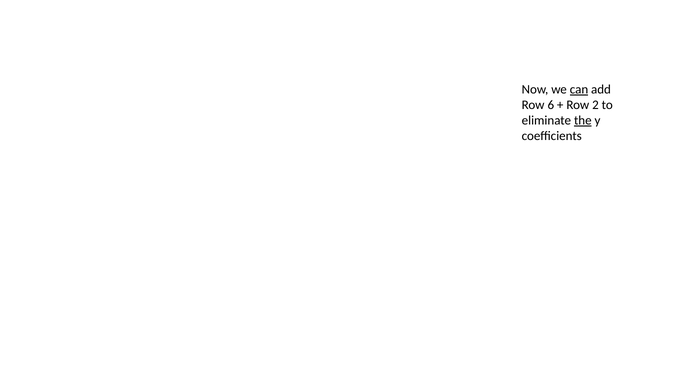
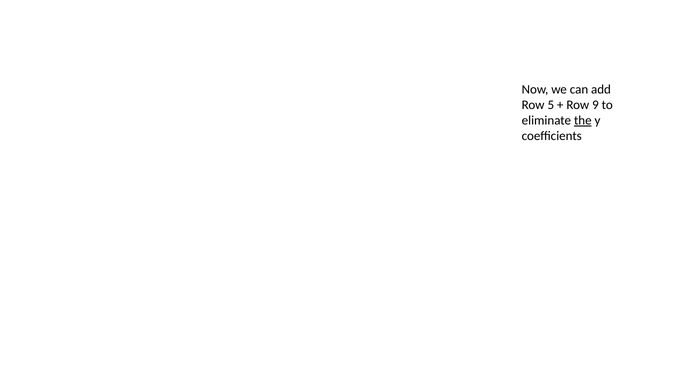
can underline: present -> none (579, 89)
6: 6 -> 5 (551, 105)
2: 2 -> 9 (595, 105)
